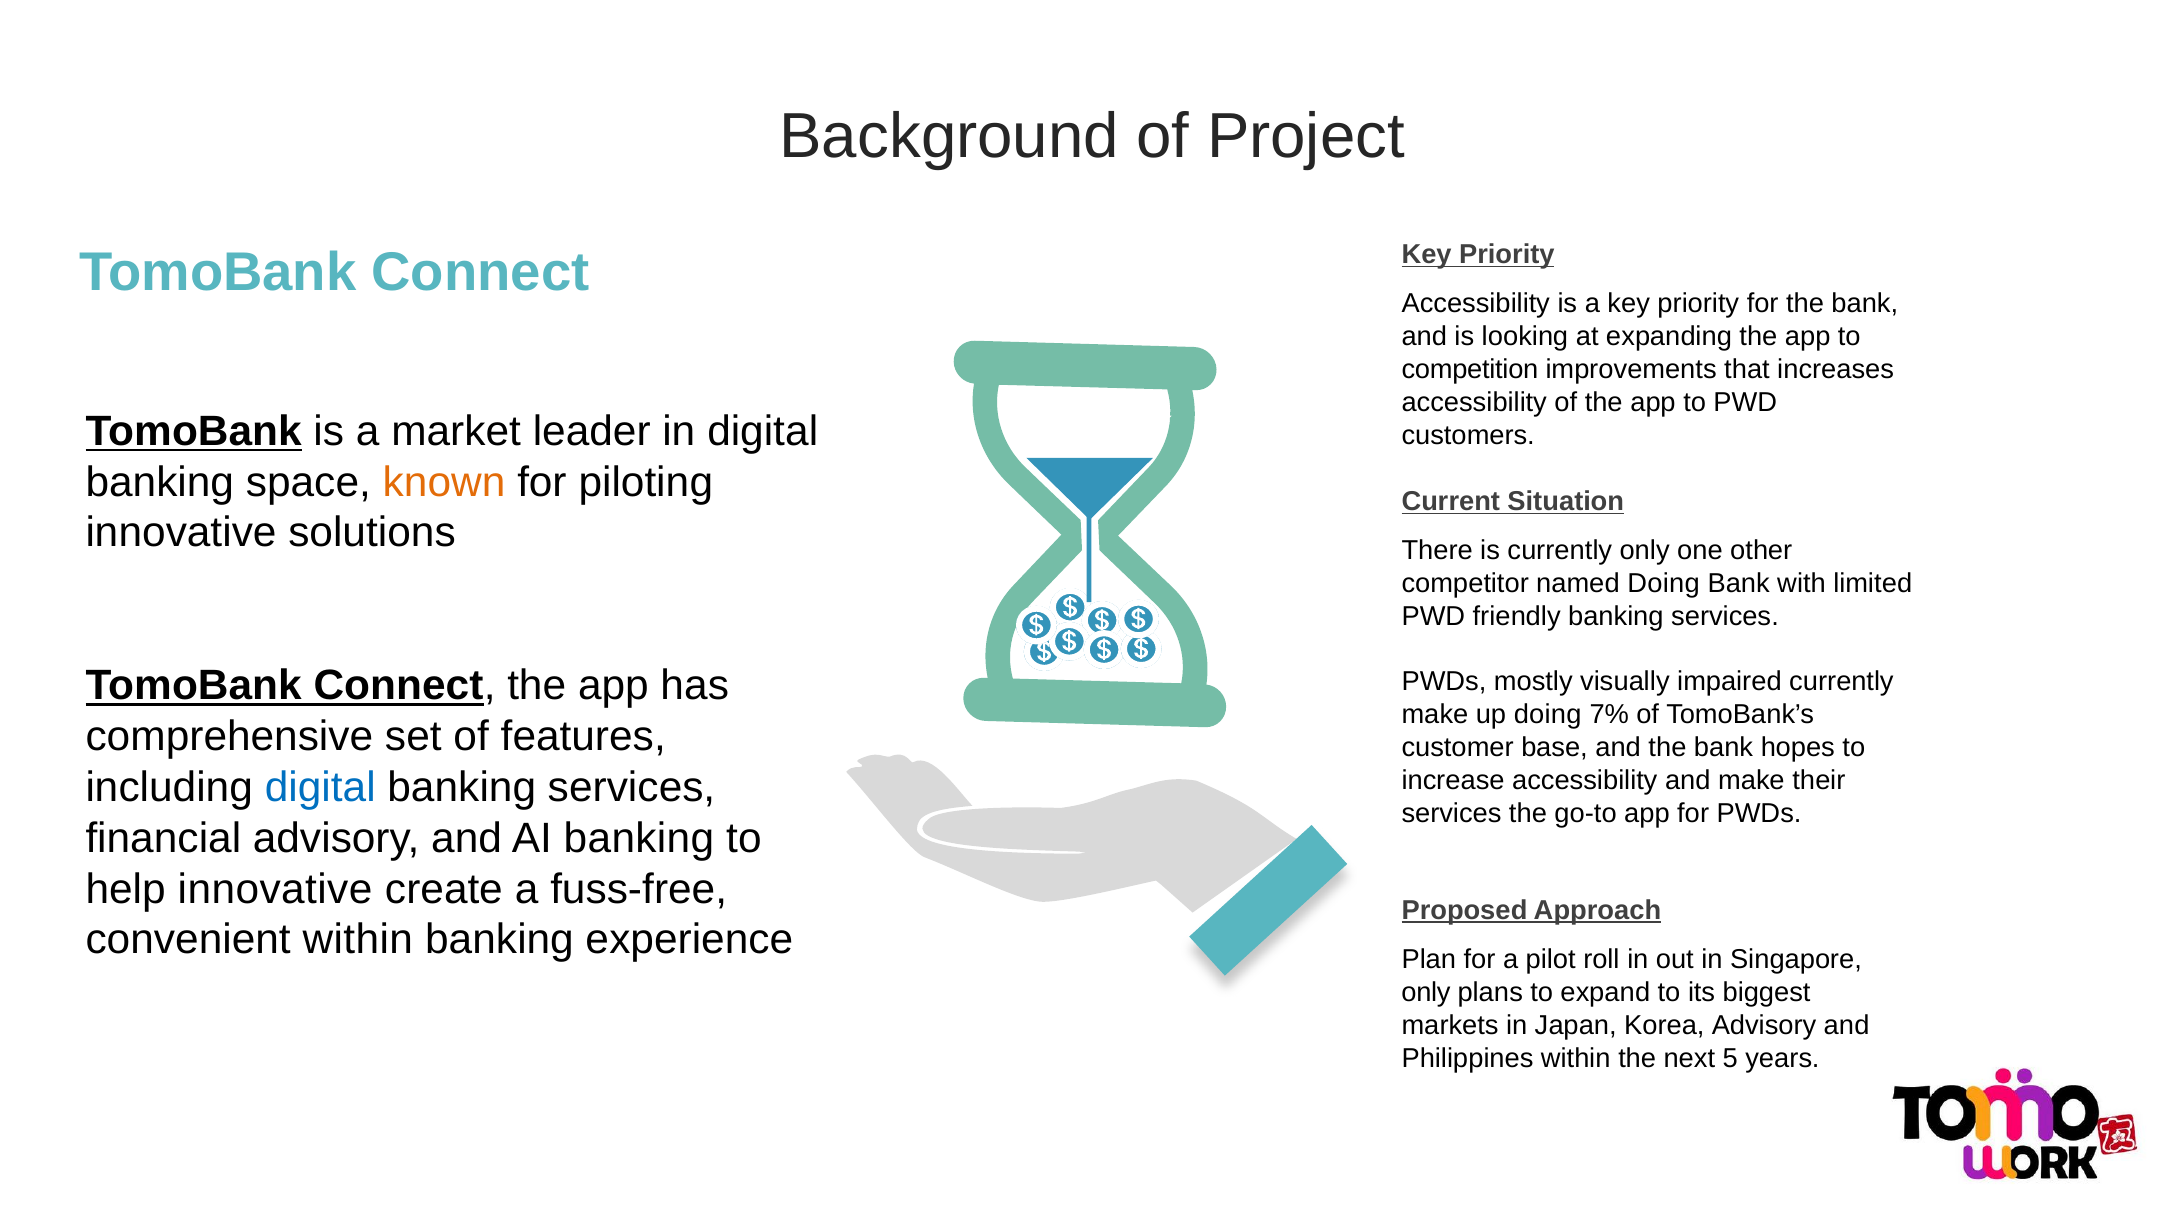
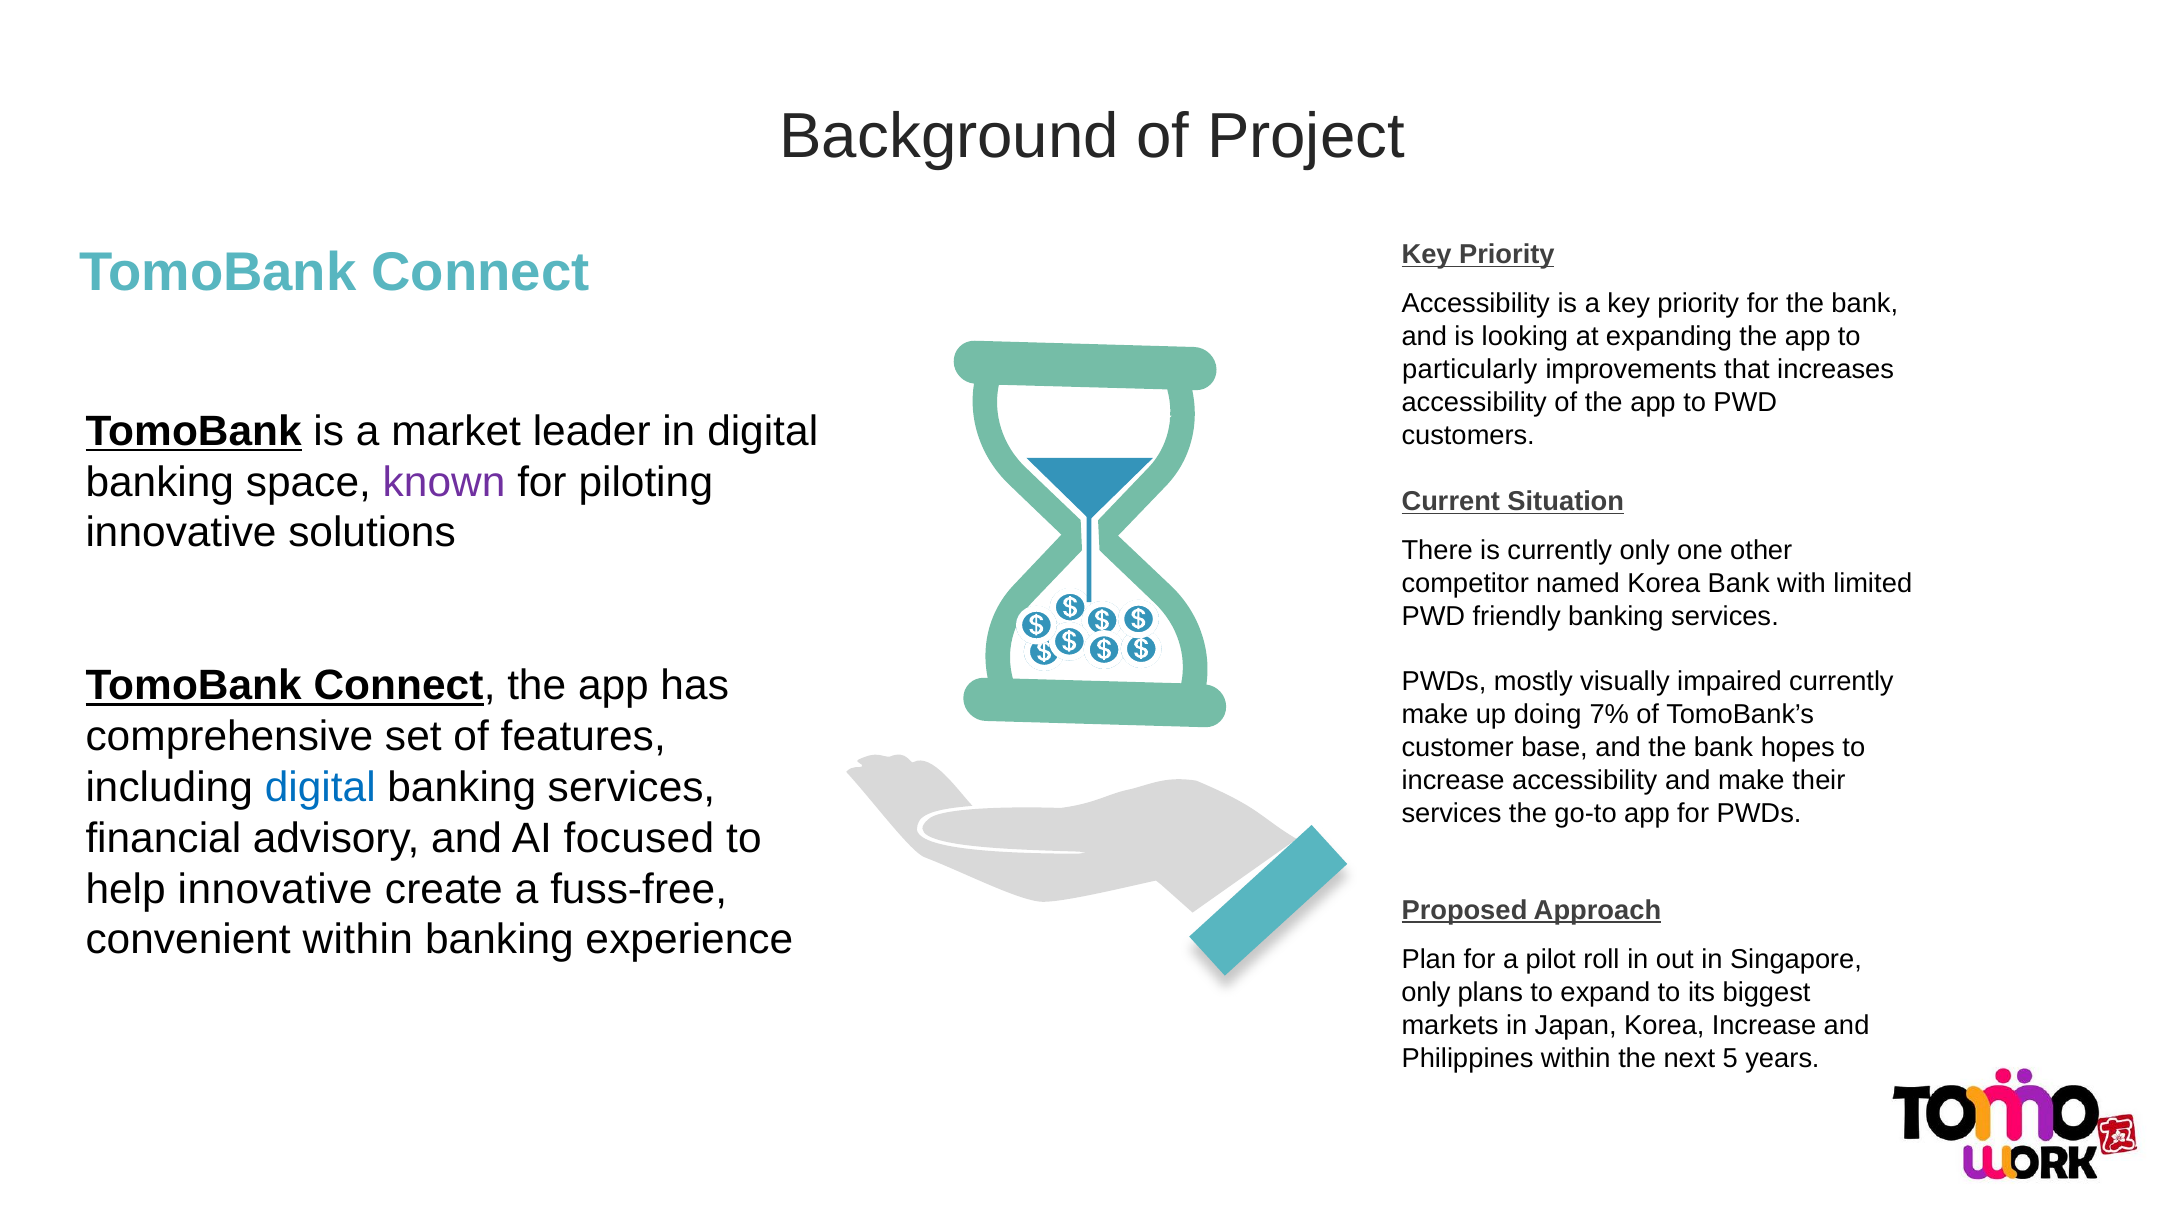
competition: competition -> particularly (1470, 370)
known colour: orange -> purple (444, 482)
named Doing: Doing -> Korea (1664, 584)
AI banking: banking -> focused (639, 838)
Korea Advisory: Advisory -> Increase (1764, 1025)
